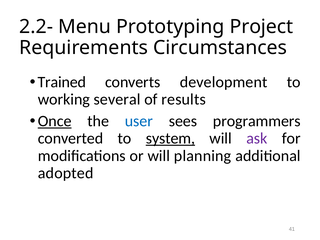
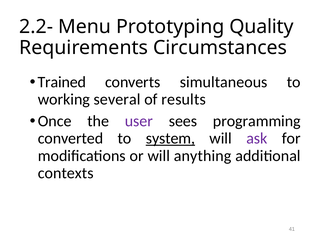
Project: Project -> Quality (261, 27)
development: development -> simultaneous (224, 82)
Once underline: present -> none (55, 121)
user colour: blue -> purple (139, 121)
programmers: programmers -> programming (257, 121)
planning: planning -> anything (203, 156)
adopted: adopted -> contexts (66, 173)
